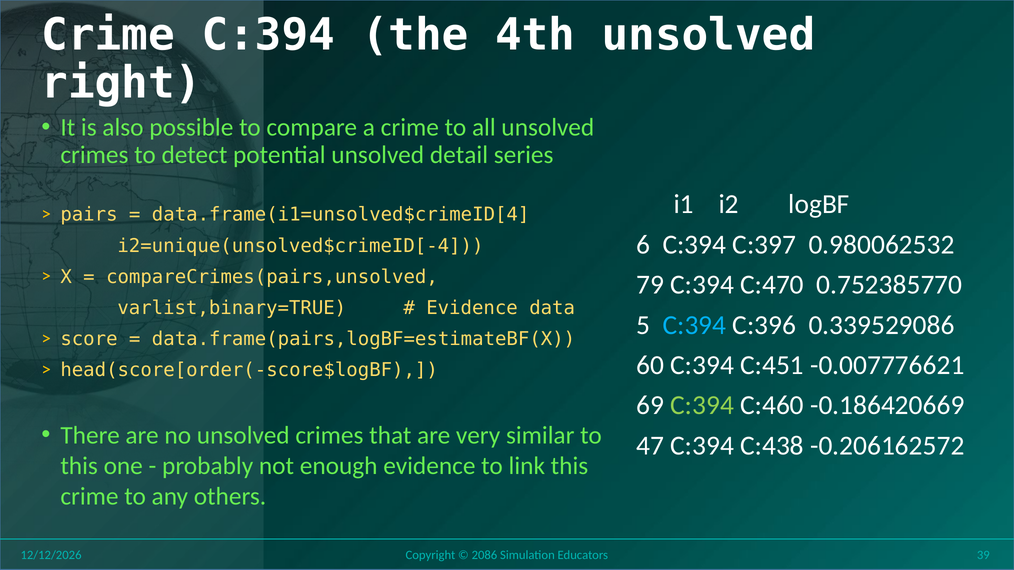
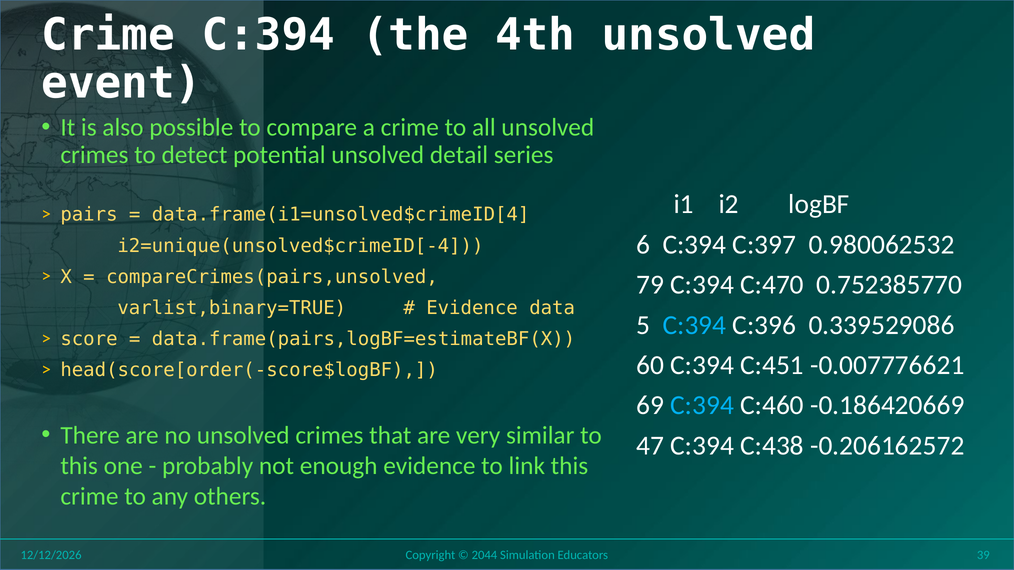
right: right -> event (121, 83)
C:394 colour: light green -> light blue (702, 406)
2086: 2086 -> 2044 (484, 555)
